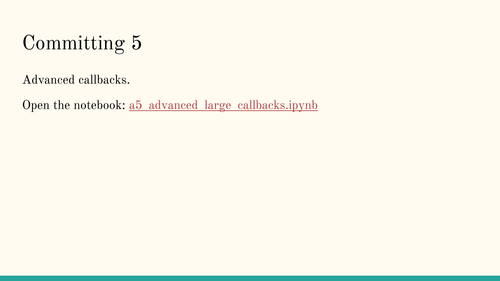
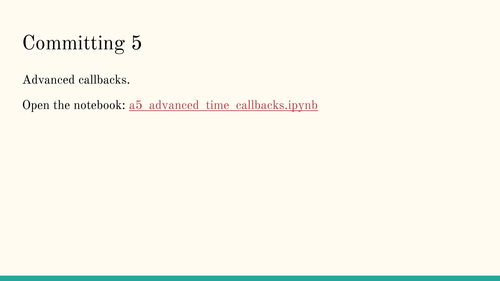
a5_advanced_large_callbacks.ipynb: a5_advanced_large_callbacks.ipynb -> a5_advanced_time_callbacks.ipynb (223, 105)
